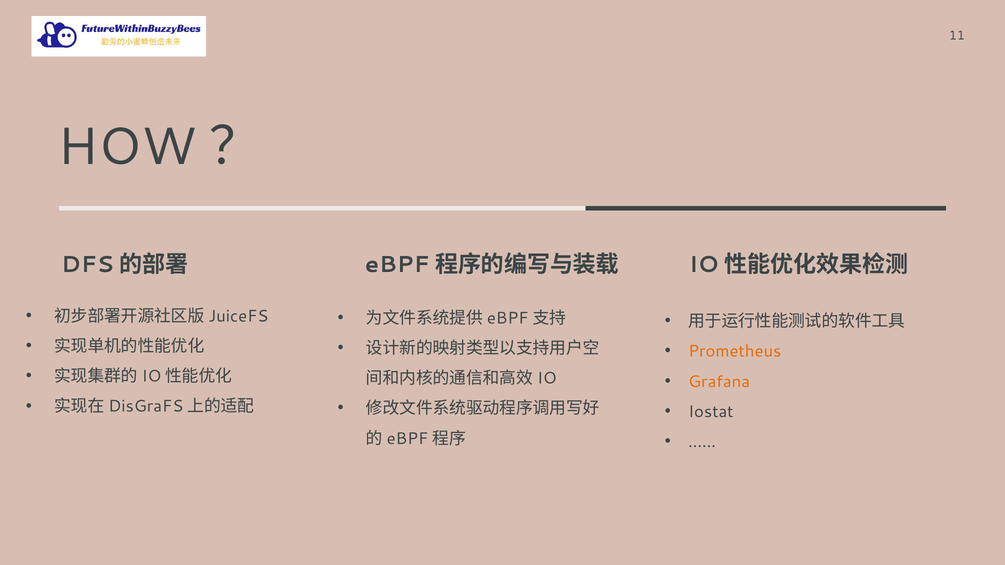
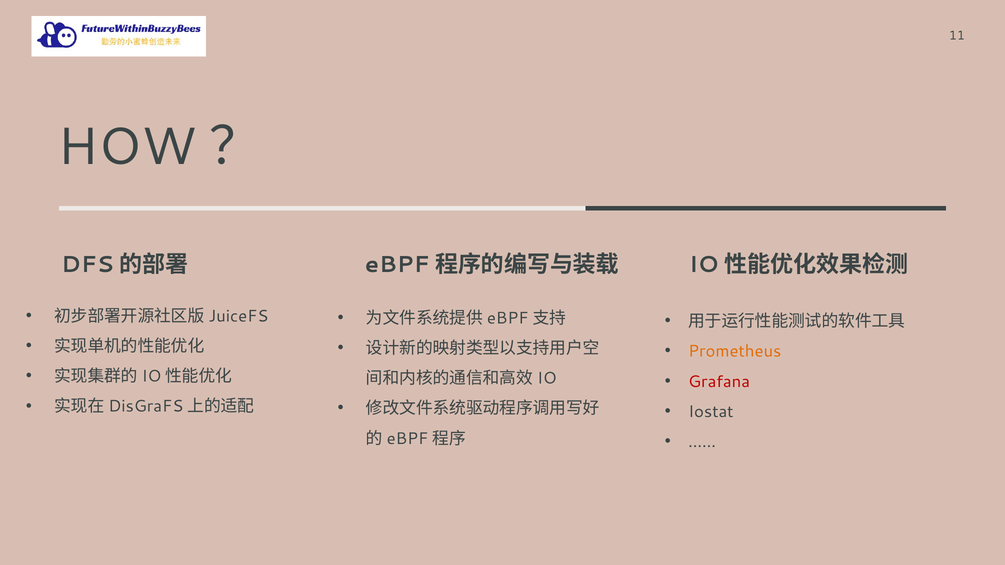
Grafana colour: orange -> red (719, 382)
